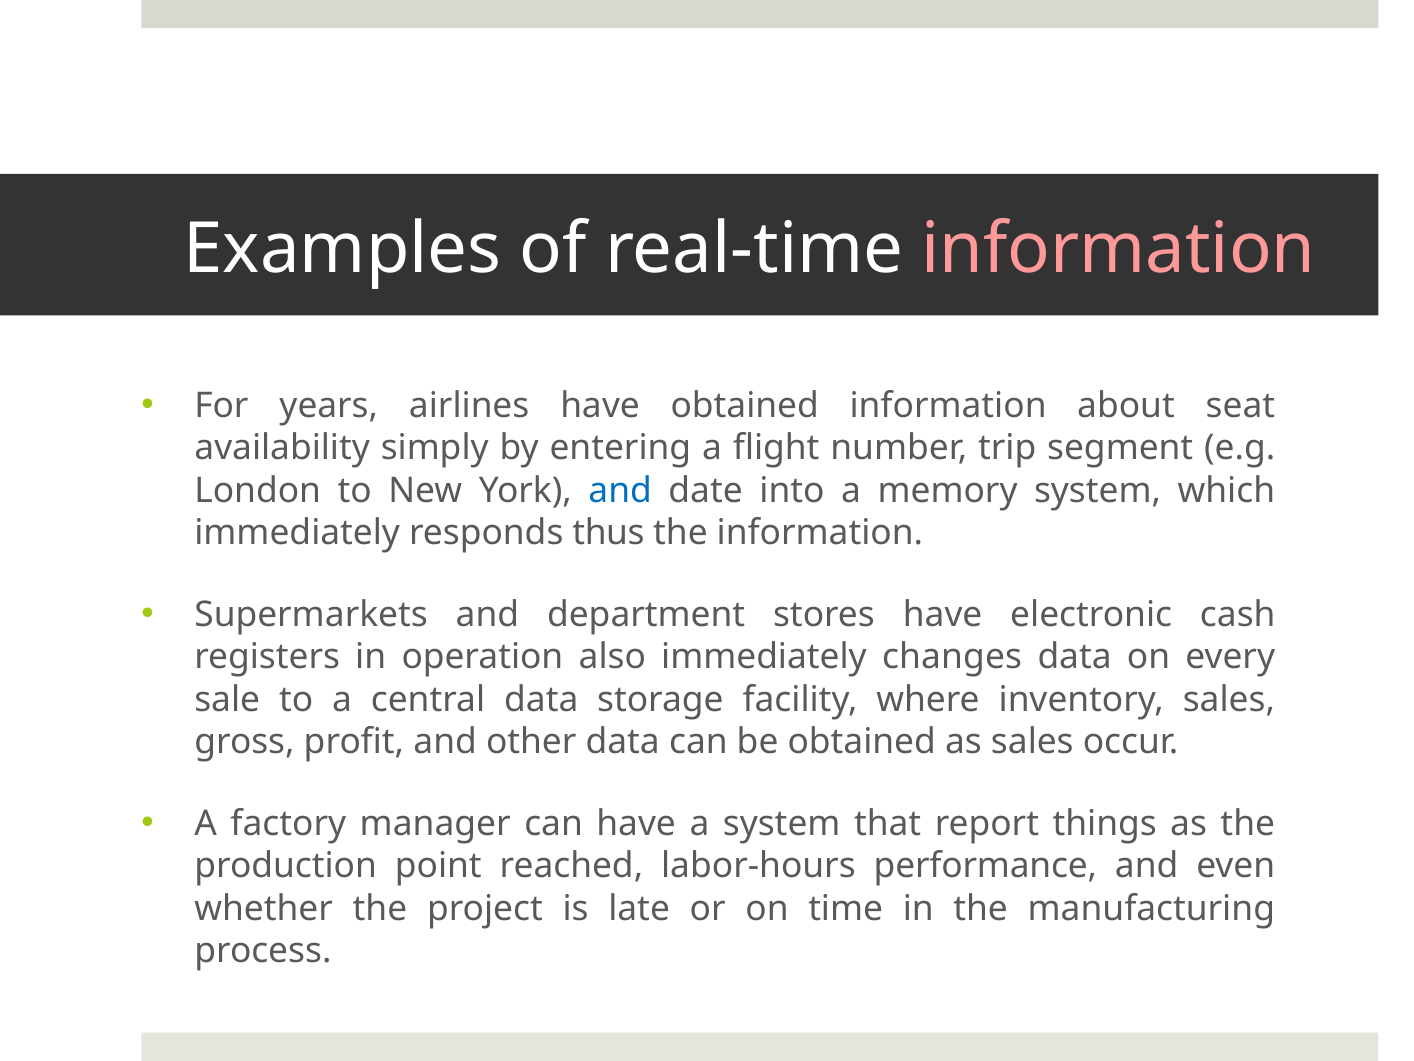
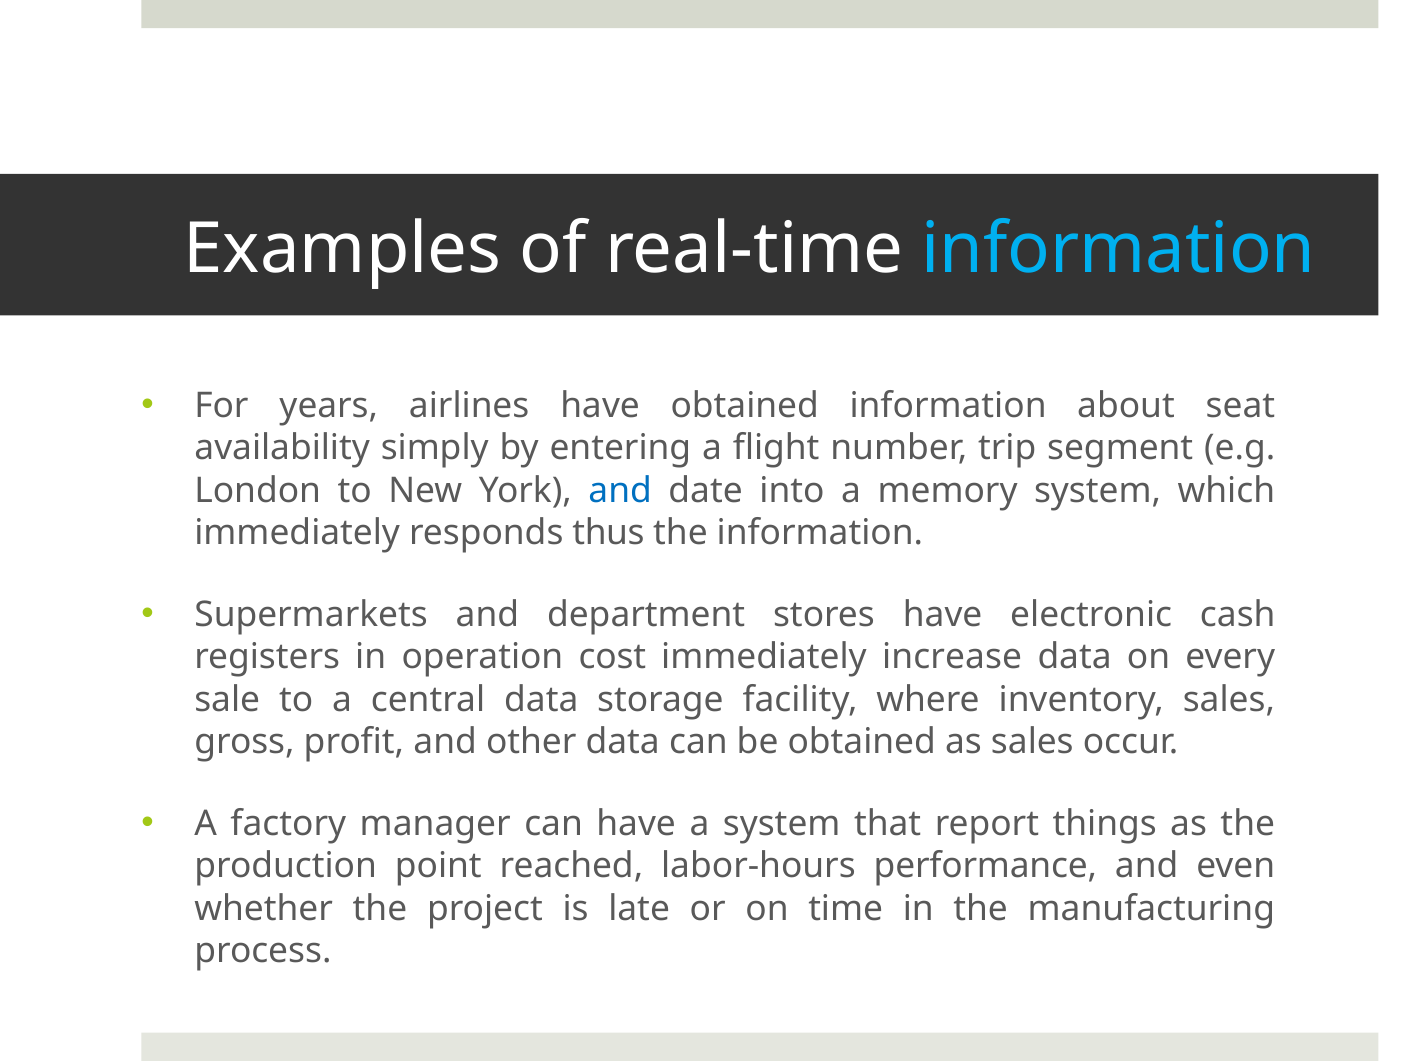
information colour: pink -> light blue (1119, 249)
also: also -> cost (612, 657)
changes: changes -> increase (952, 657)
